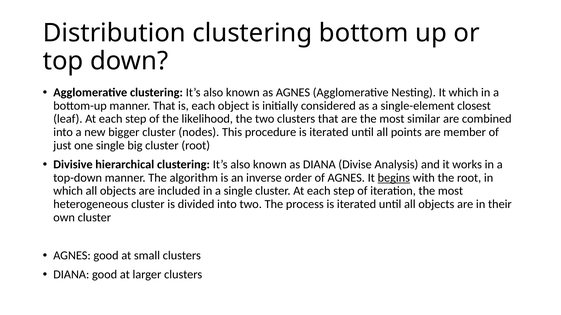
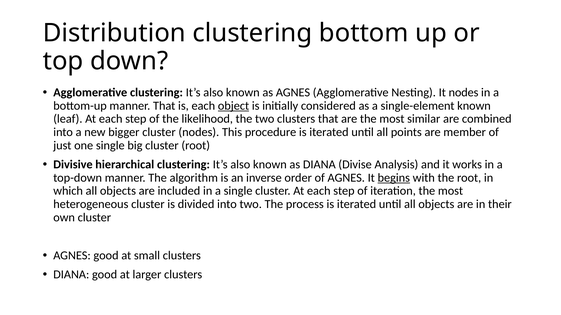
It which: which -> nodes (464, 93)
object underline: none -> present (234, 106)
single-element closest: closest -> known (474, 106)
